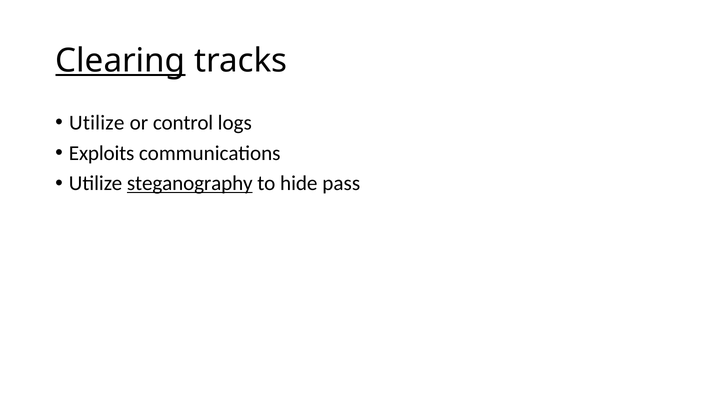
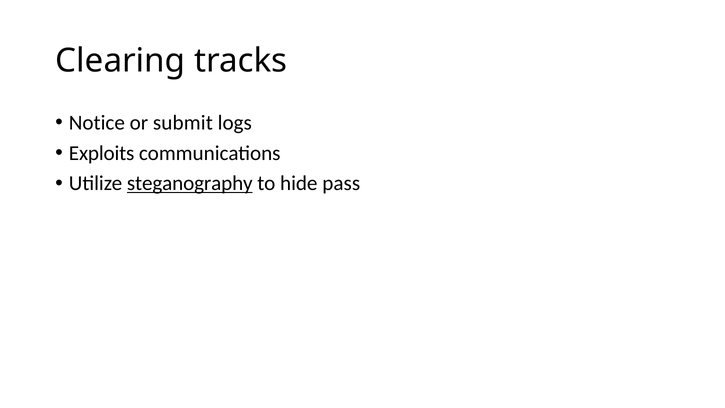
Clearing underline: present -> none (120, 61)
Utilize: Utilize -> Notice (97, 123)
control: control -> submit (183, 123)
